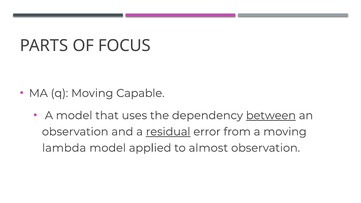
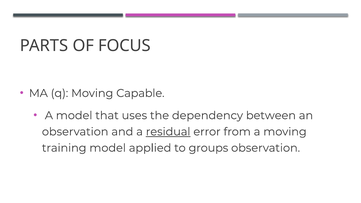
between underline: present -> none (271, 116)
lambda: lambda -> training (64, 148)
almost: almost -> groups (208, 148)
